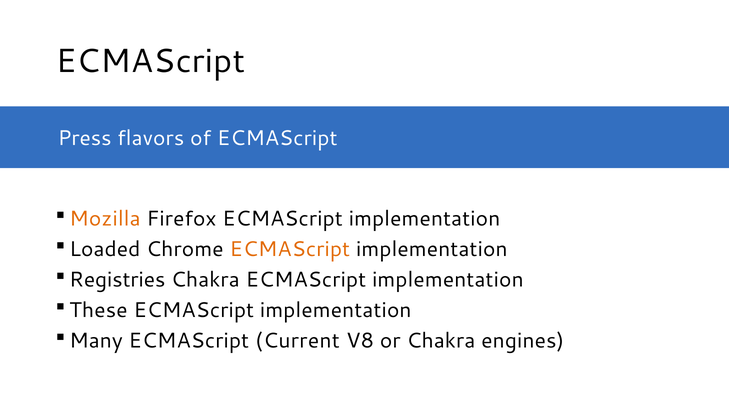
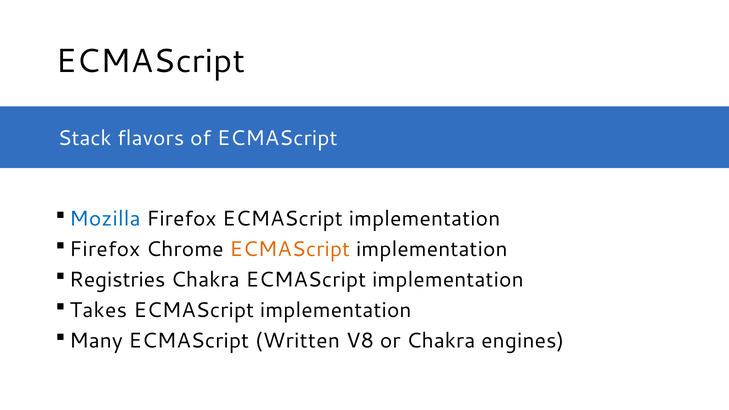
Press: Press -> Stack (85, 138)
Mozilla colour: orange -> blue (105, 219)
Loaded: Loaded -> Firefox (105, 249)
These: These -> Takes (98, 310)
Current: Current -> Written (297, 341)
